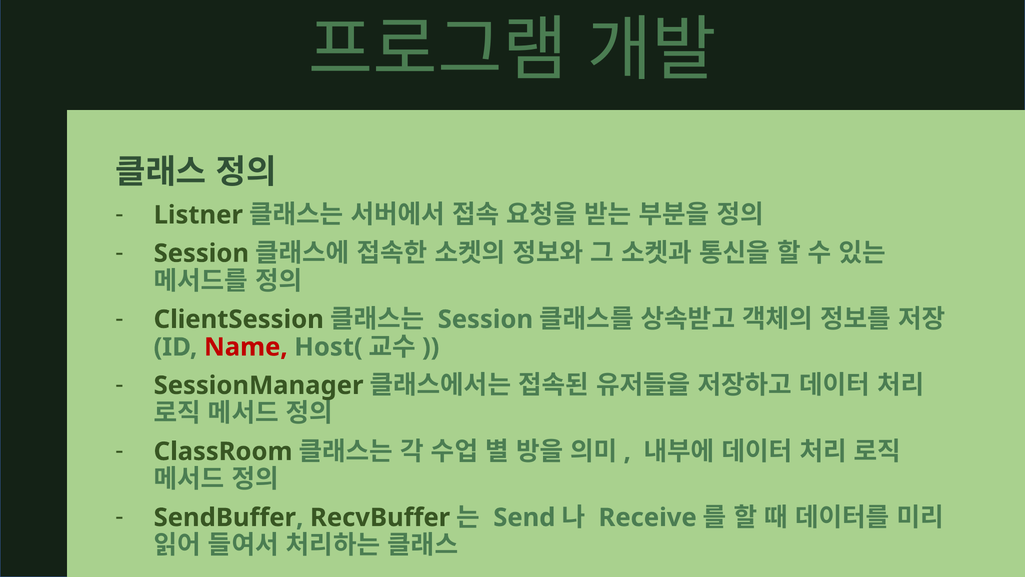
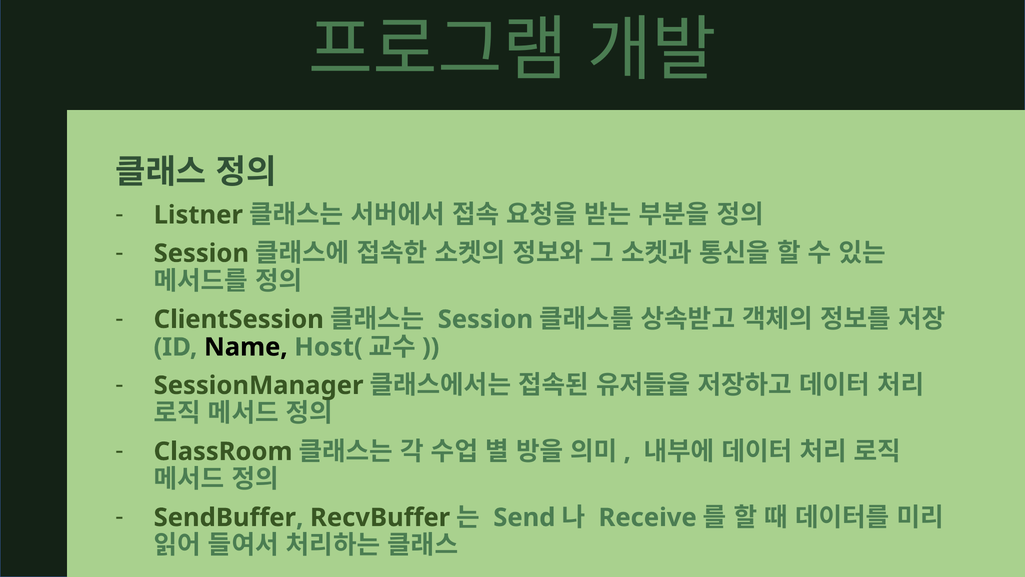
Name colour: red -> black (246, 347)
